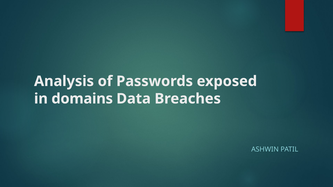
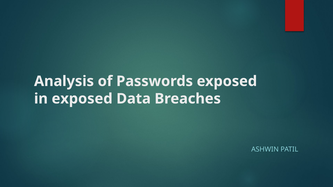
in domains: domains -> exposed (82, 99)
